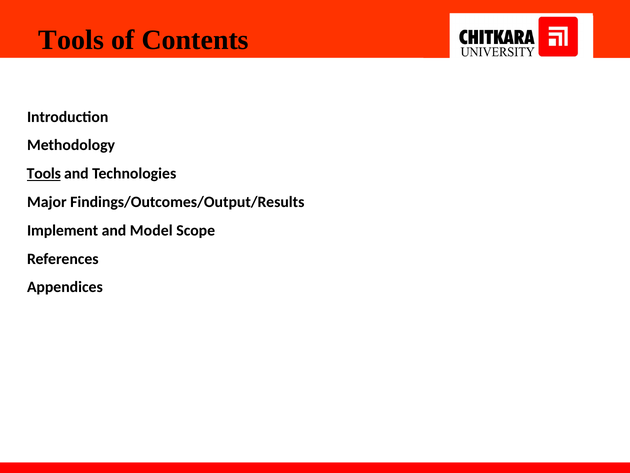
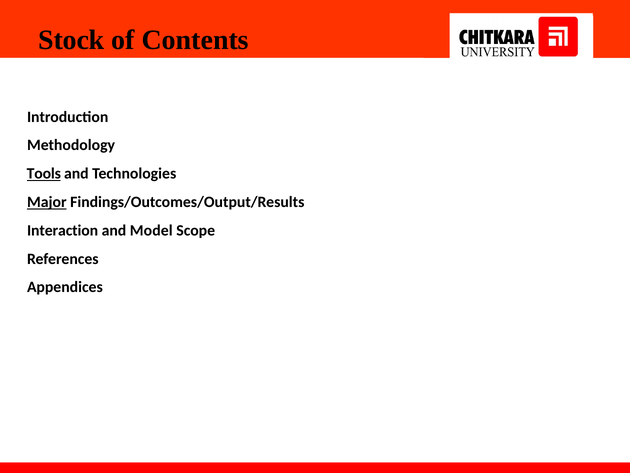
Tools: Tools -> Stock (71, 40)
Major underline: none -> present (47, 202)
Implement: Implement -> Interaction (63, 230)
